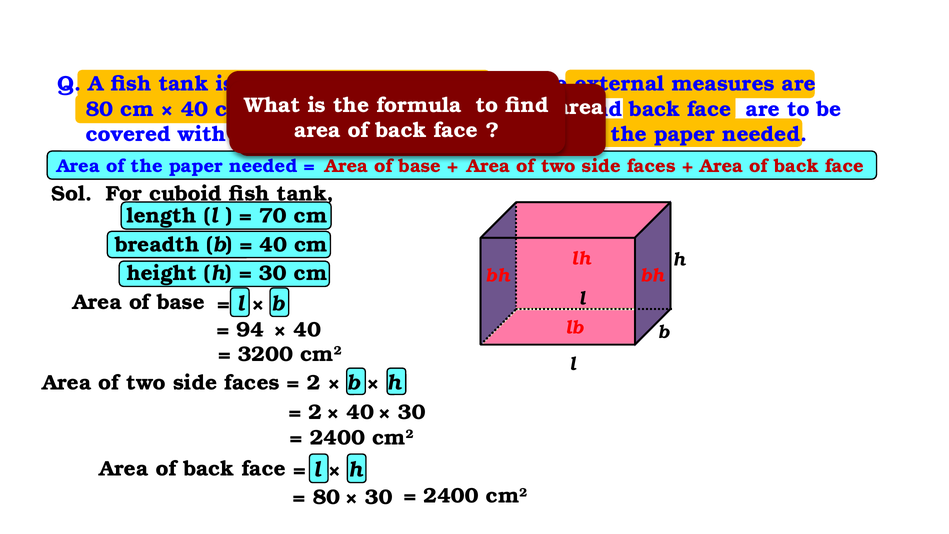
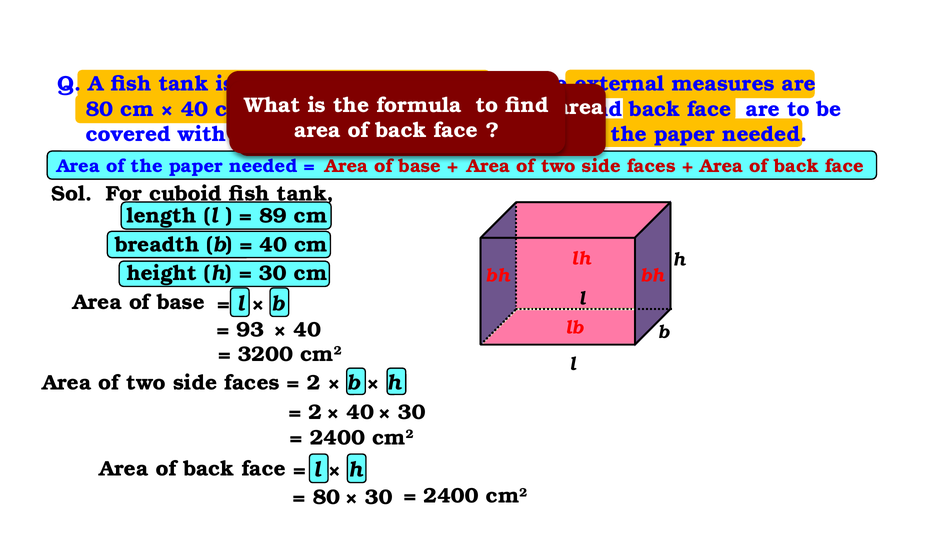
70: 70 -> 89 (273, 216)
94: 94 -> 93 (250, 329)
